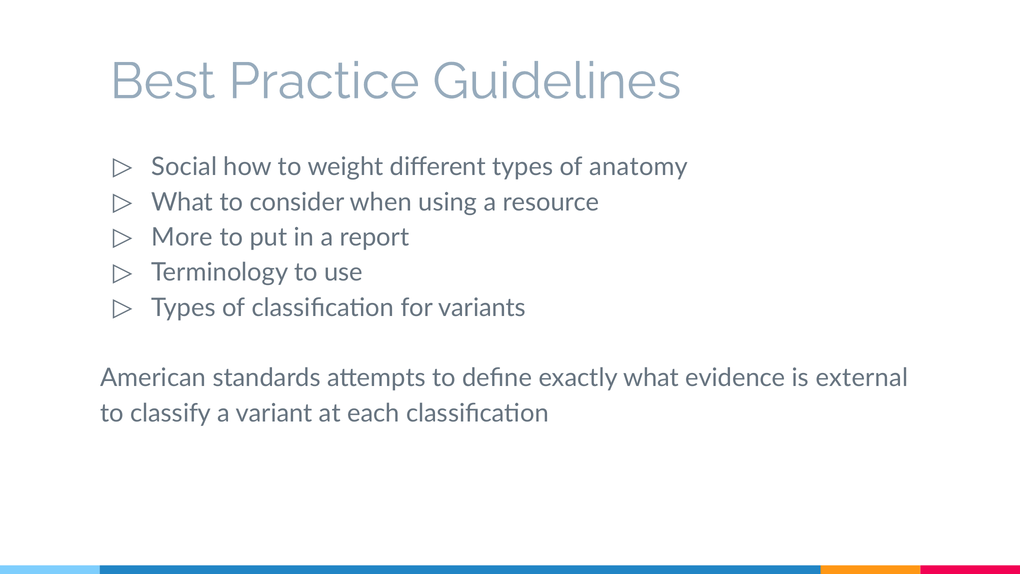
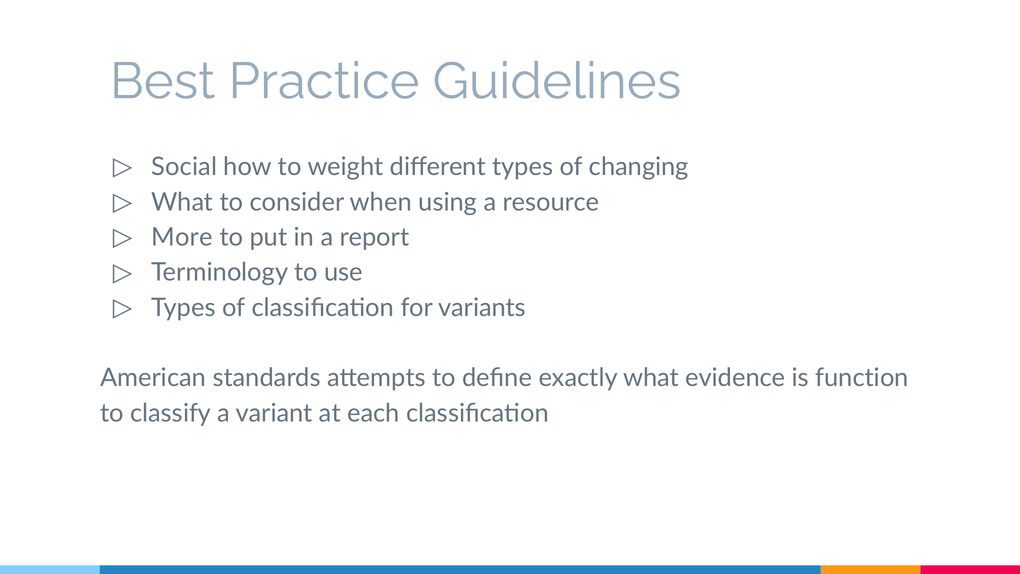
anatomy: anatomy -> changing (639, 167)
external: external -> function (862, 378)
